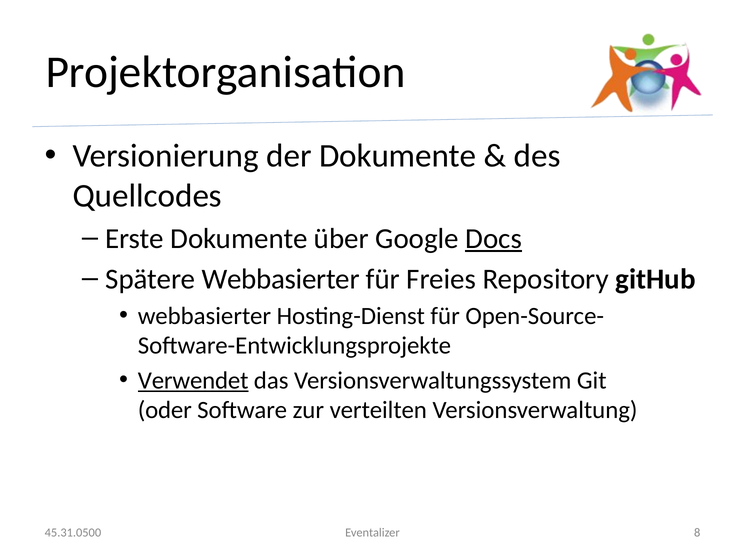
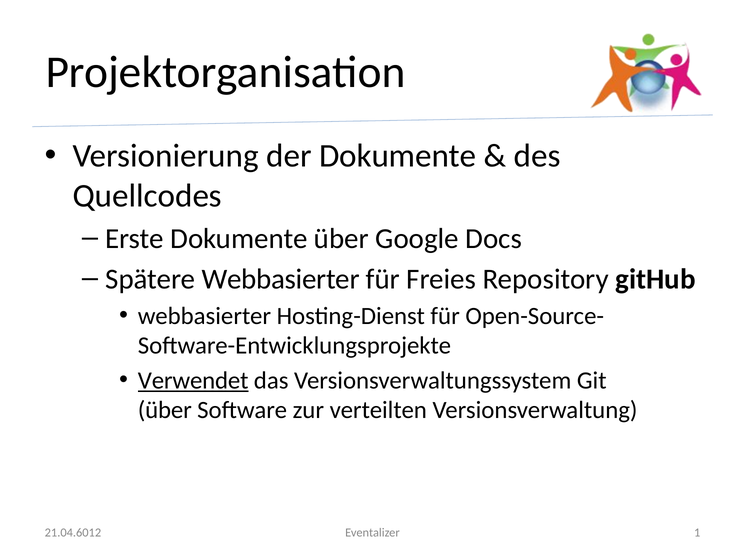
Docs underline: present -> none (494, 239)
oder: oder -> über (165, 411)
8: 8 -> 1 (697, 533)
45.31.0500: 45.31.0500 -> 21.04.6012 (73, 534)
